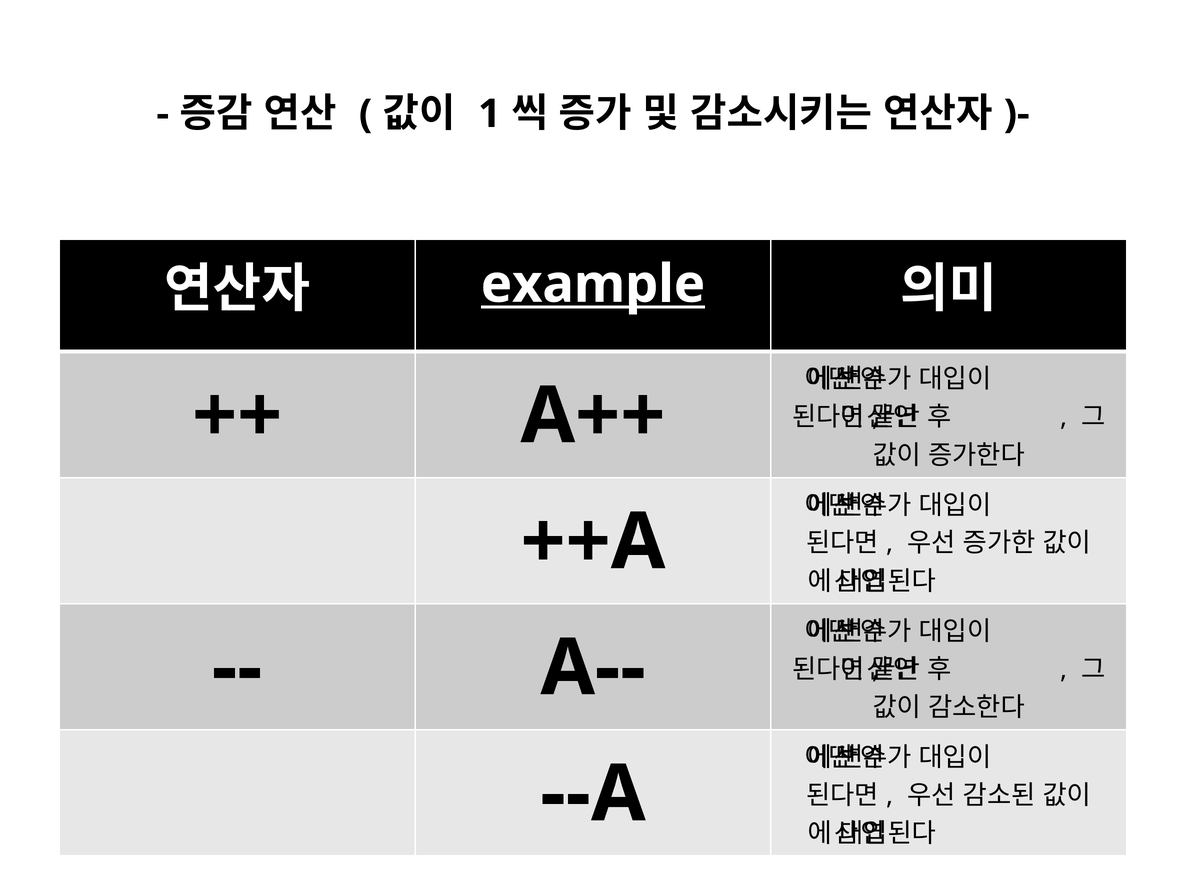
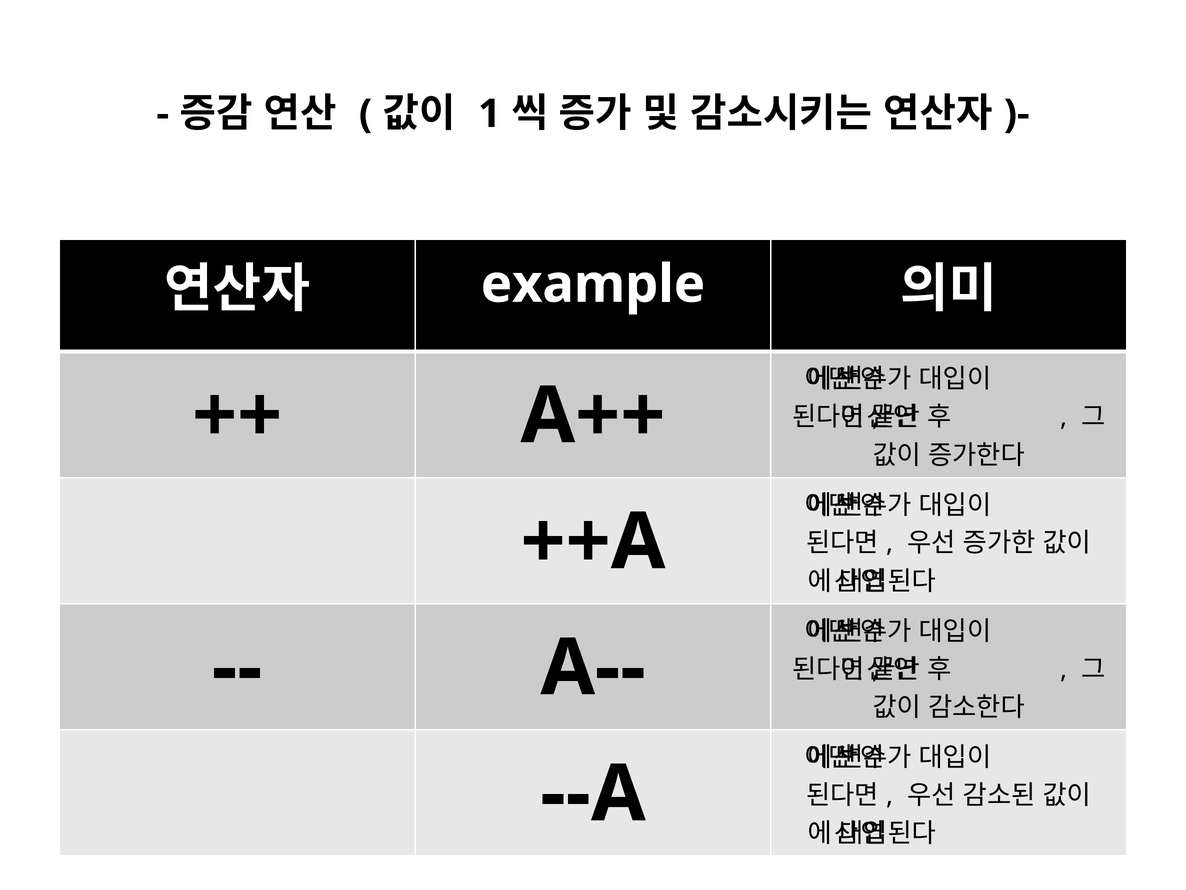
example underline: present -> none (593, 284)
